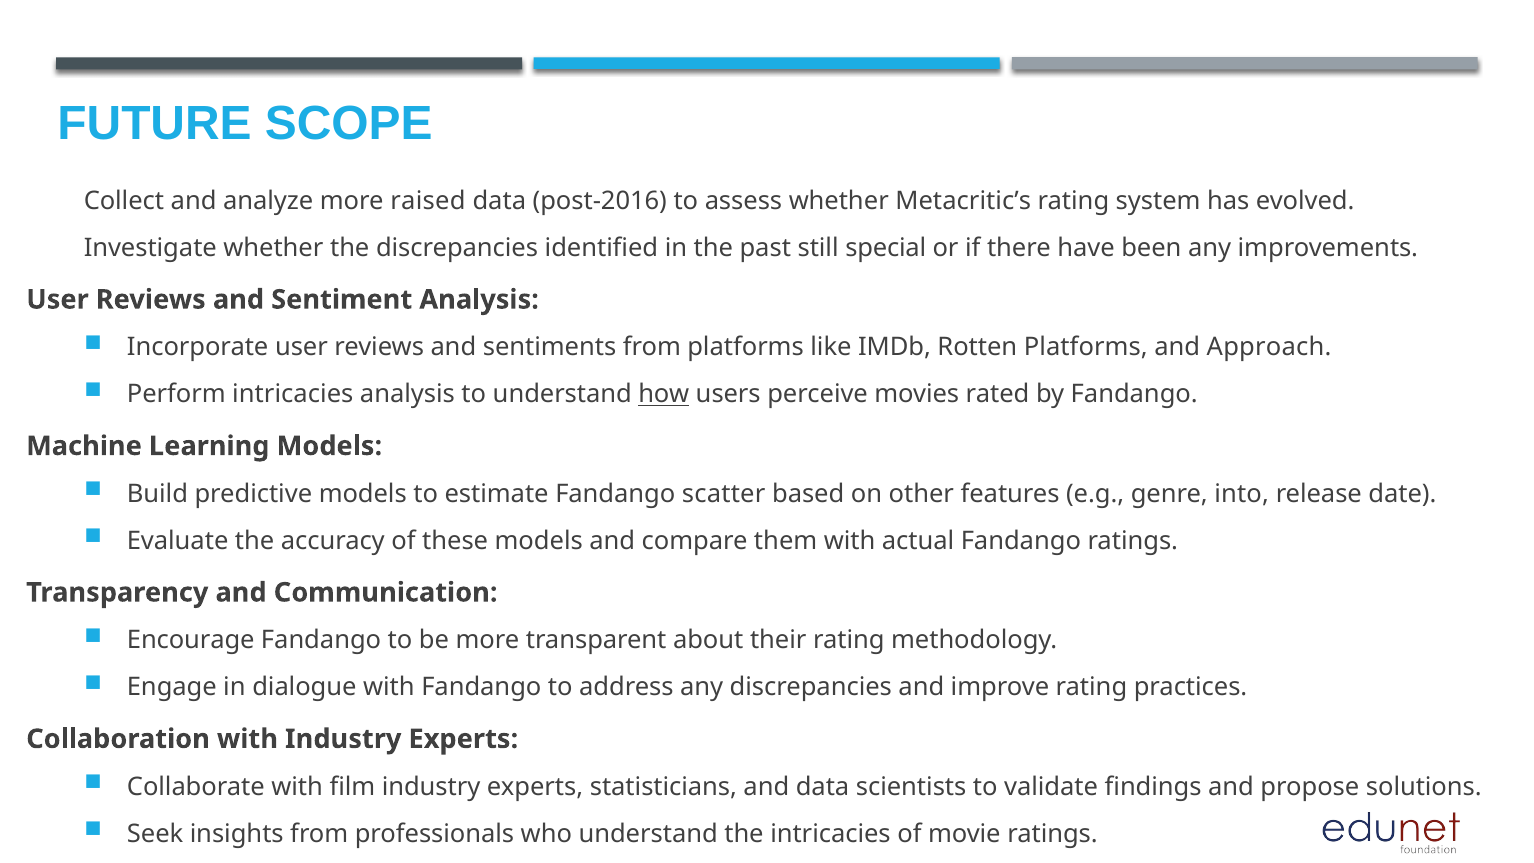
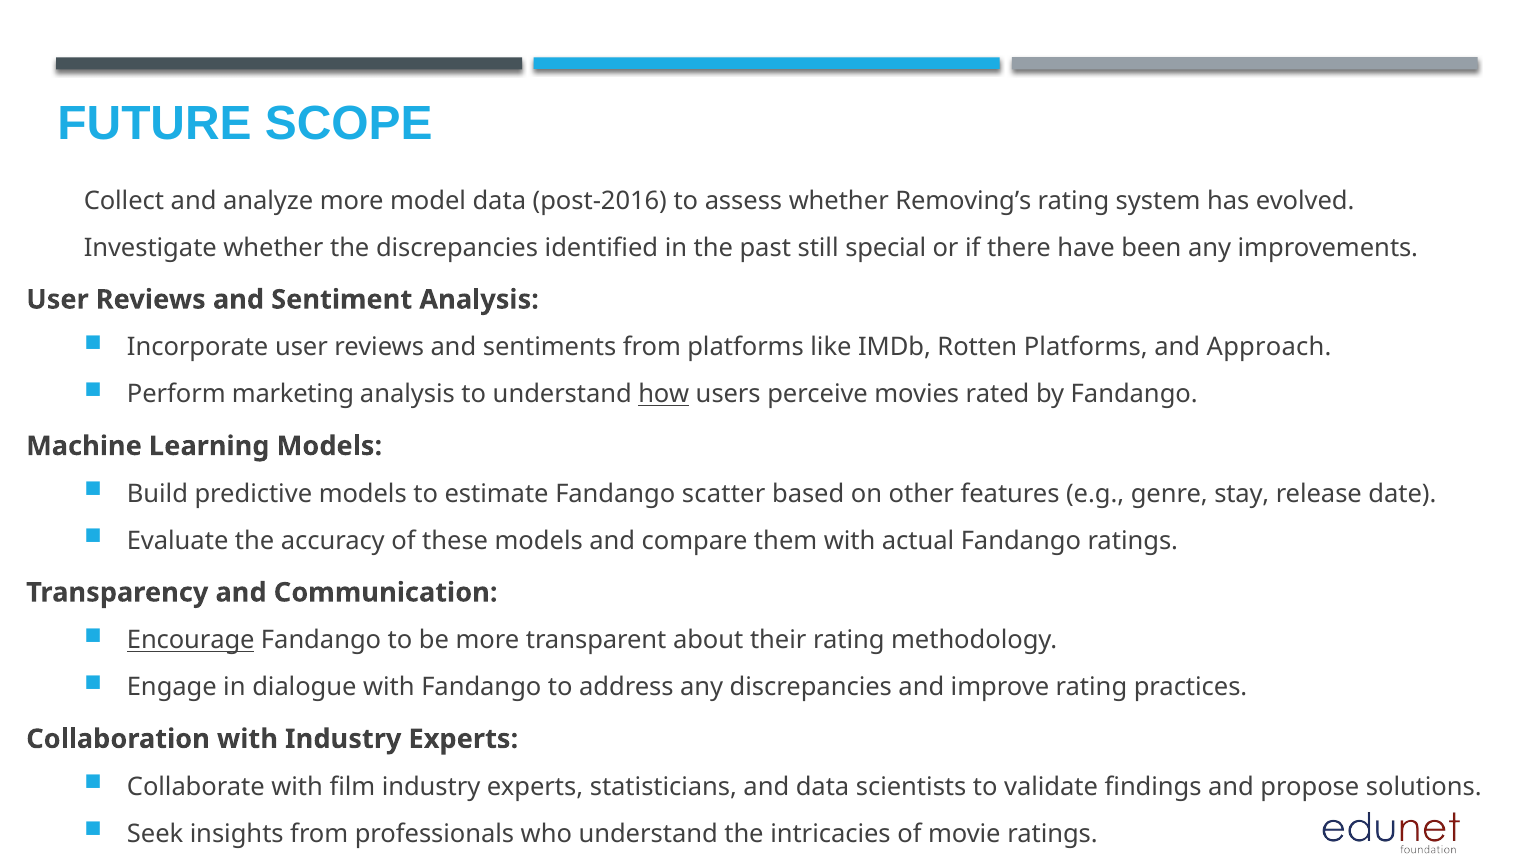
raised: raised -> model (428, 201)
Metacritic’s: Metacritic’s -> Removing’s (963, 201)
Perform intricacies: intricacies -> marketing (293, 394)
into: into -> stay (1242, 494)
Encourage underline: none -> present (191, 640)
